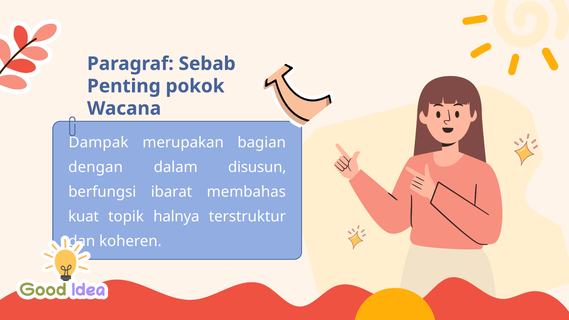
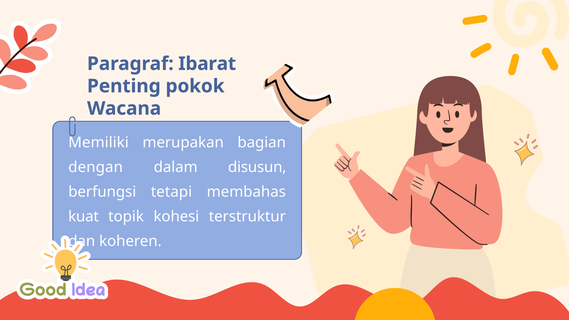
Sebab: Sebab -> Ibarat (207, 64)
Dampak: Dampak -> Memiliki (99, 143)
ibarat: ibarat -> tetapi (171, 192)
halnya: halnya -> kohesi (176, 217)
